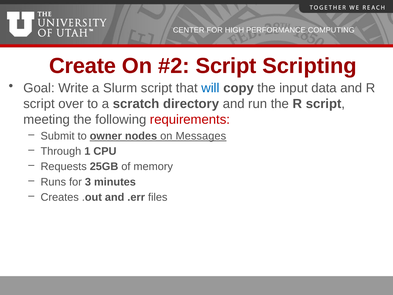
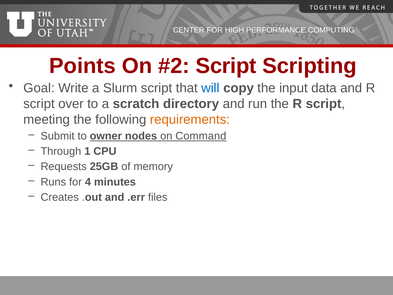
Create: Create -> Points (82, 66)
requirements colour: red -> orange (190, 119)
Messages: Messages -> Command (201, 136)
3: 3 -> 4 (88, 182)
